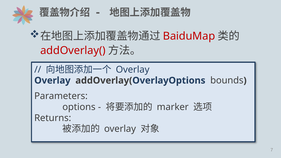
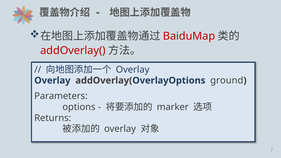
bounds: bounds -> ground (227, 81)
